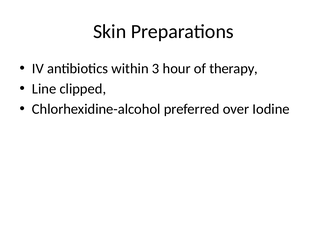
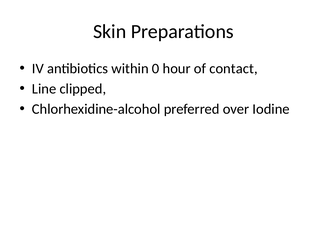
3: 3 -> 0 (156, 69)
therapy: therapy -> contact (233, 69)
